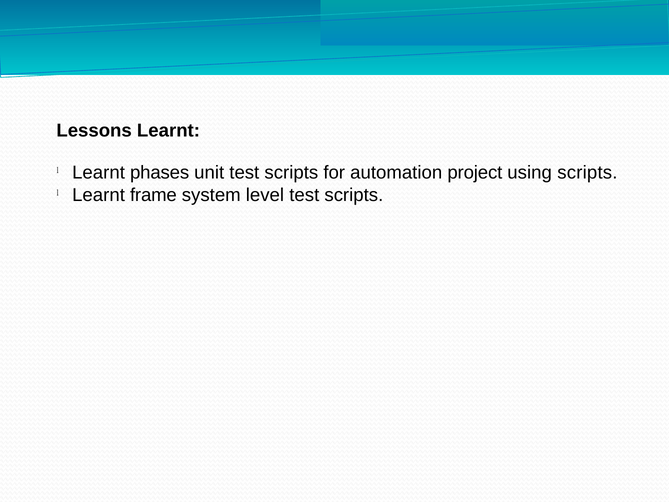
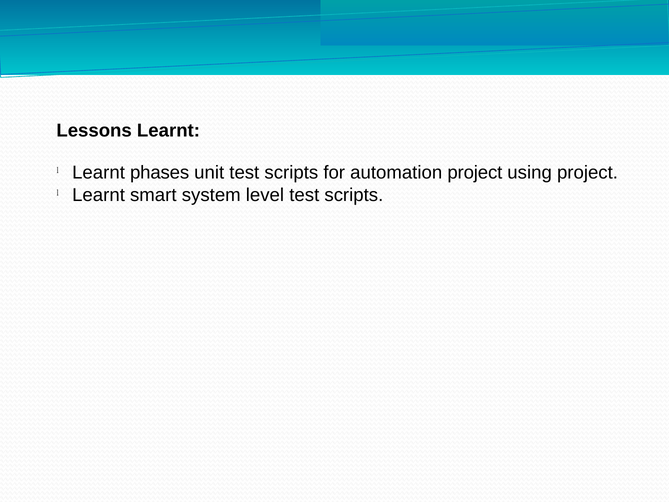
using scripts: scripts -> project (587, 173)
frame: frame -> smart (153, 195)
